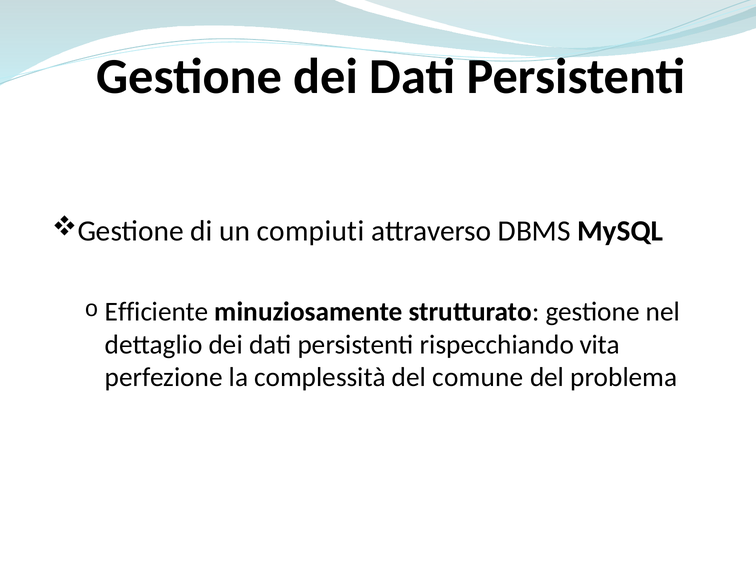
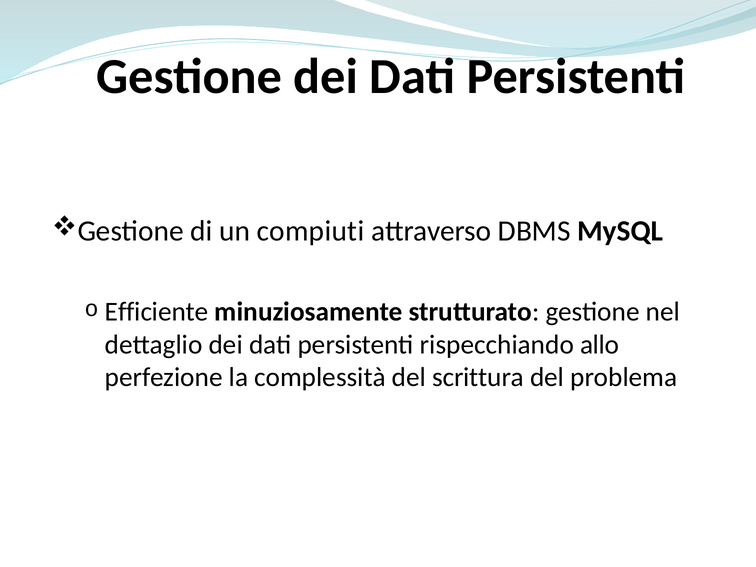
vita: vita -> allo (600, 345)
comune: comune -> scrittura (478, 377)
